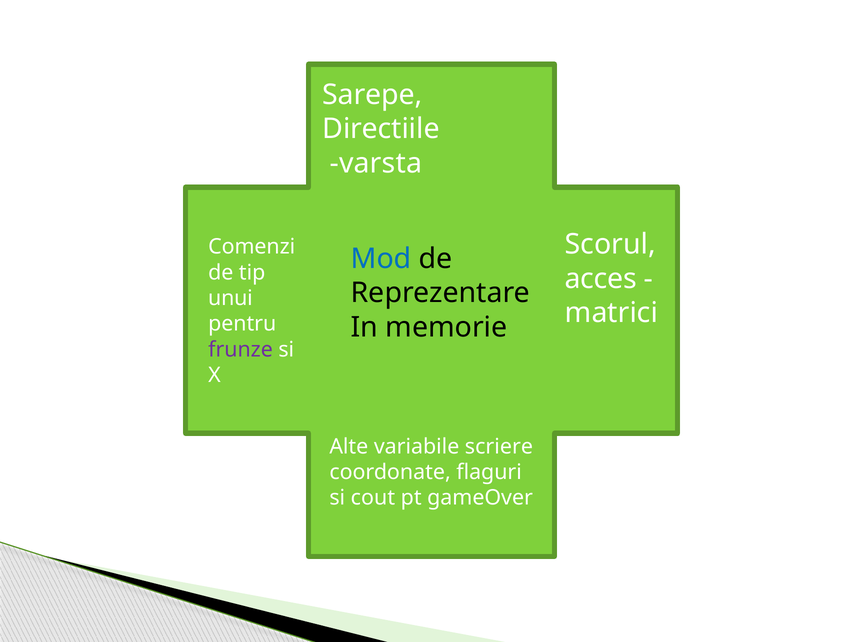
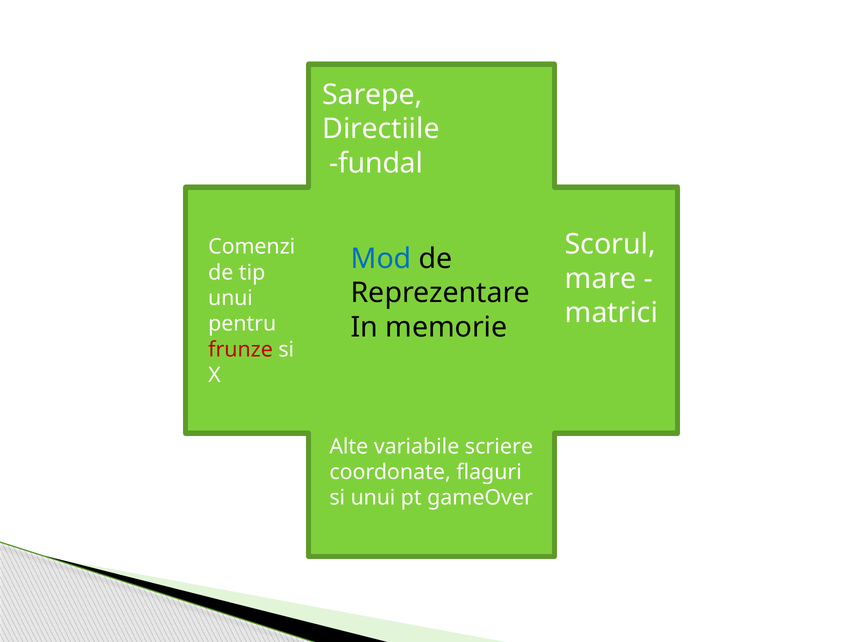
varsta: varsta -> fundal (376, 163)
acces: acces -> mare (601, 279)
frunze colour: purple -> red (241, 349)
si cout: cout -> unui (373, 498)
